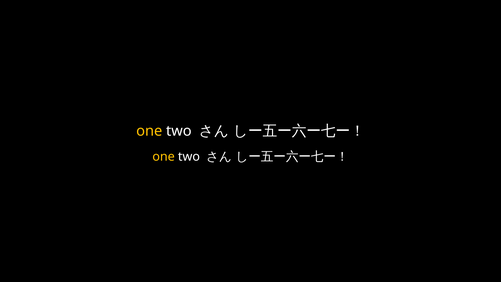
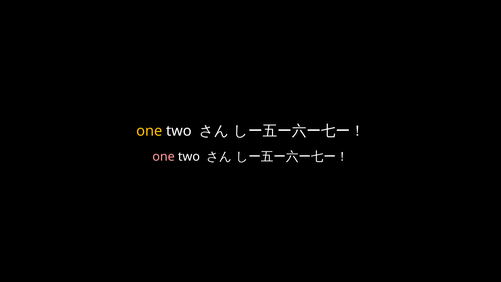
one colour: yellow -> pink (164, 157)
